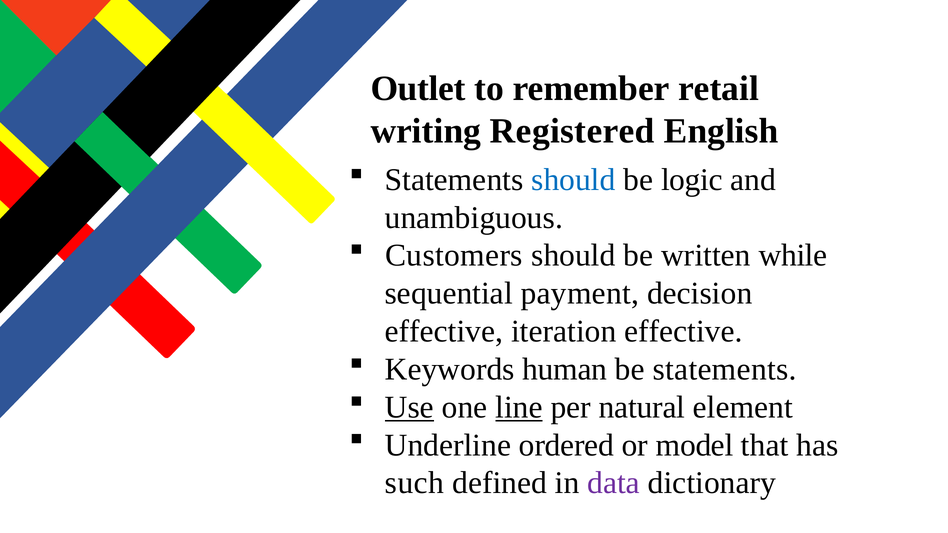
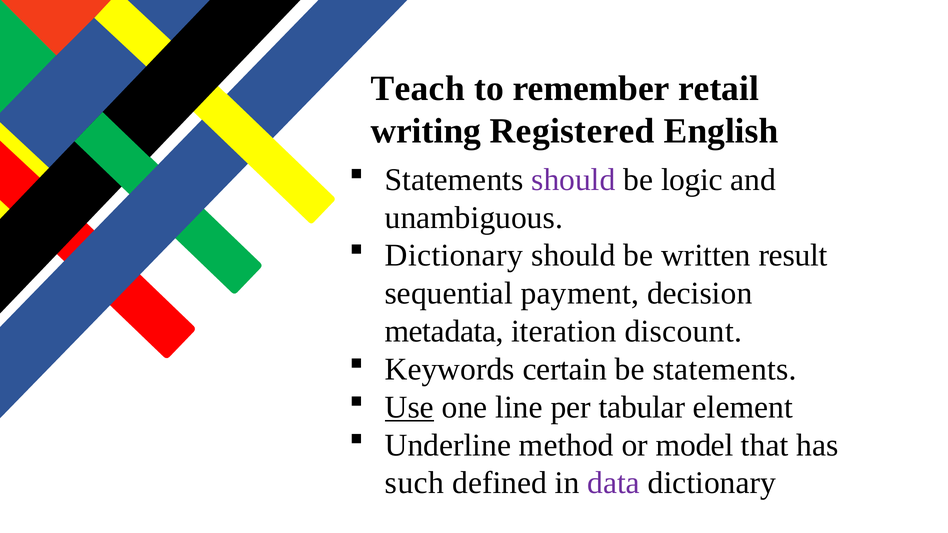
Outlet: Outlet -> Teach (418, 88)
should colour: blue -> purple (573, 180)
Customers: Customers -> Dictionary (454, 256)
while: while -> result (793, 256)
effective: effective -> metadata (444, 332)
iteration effective: effective -> discount (683, 332)
human: human -> certain (565, 369)
line underline: present -> none (519, 407)
natural: natural -> tabular (642, 407)
ordered: ordered -> method (566, 445)
